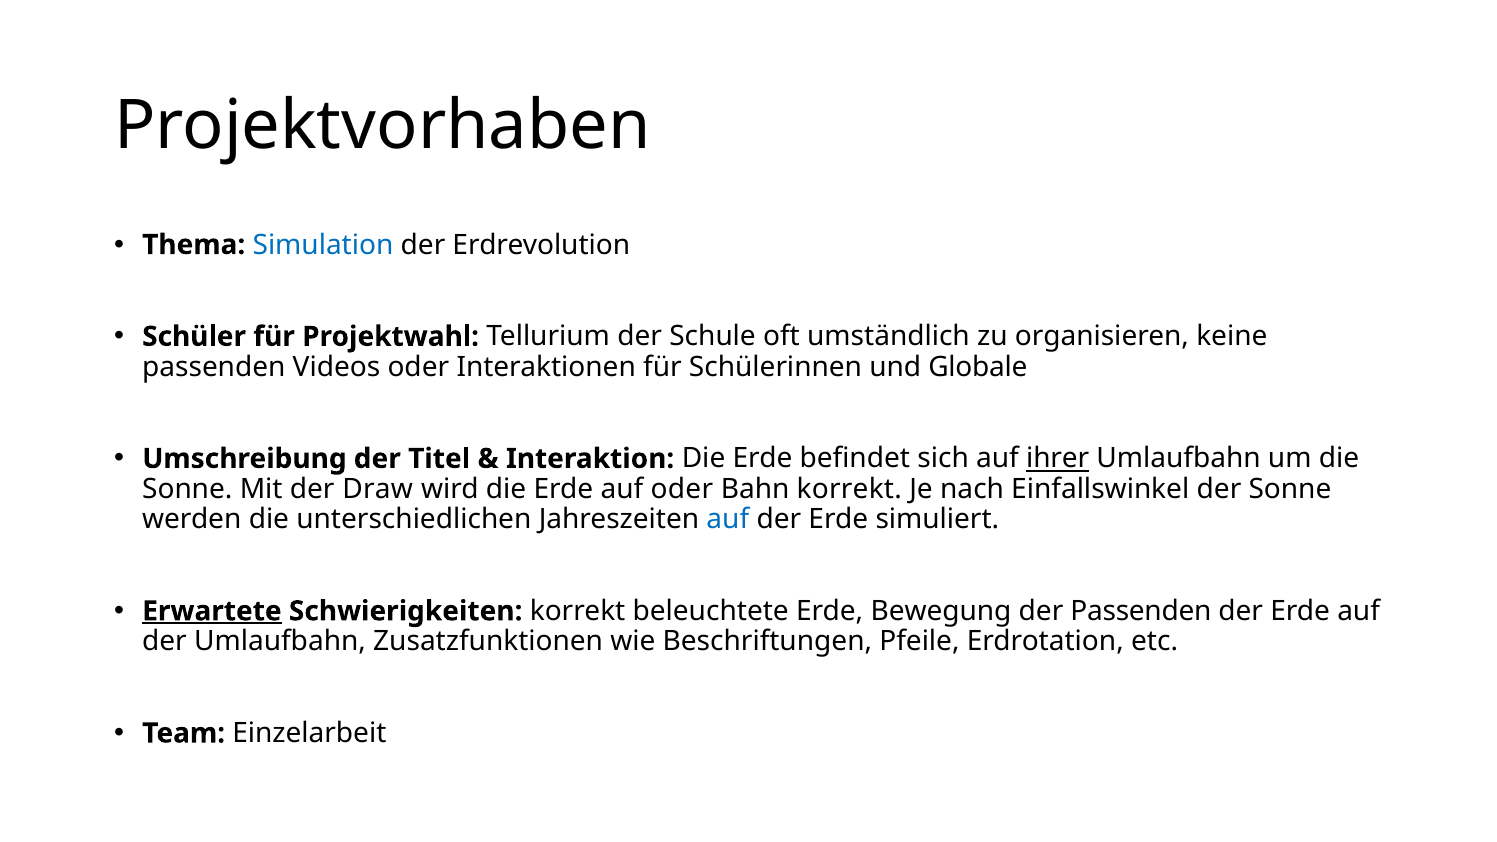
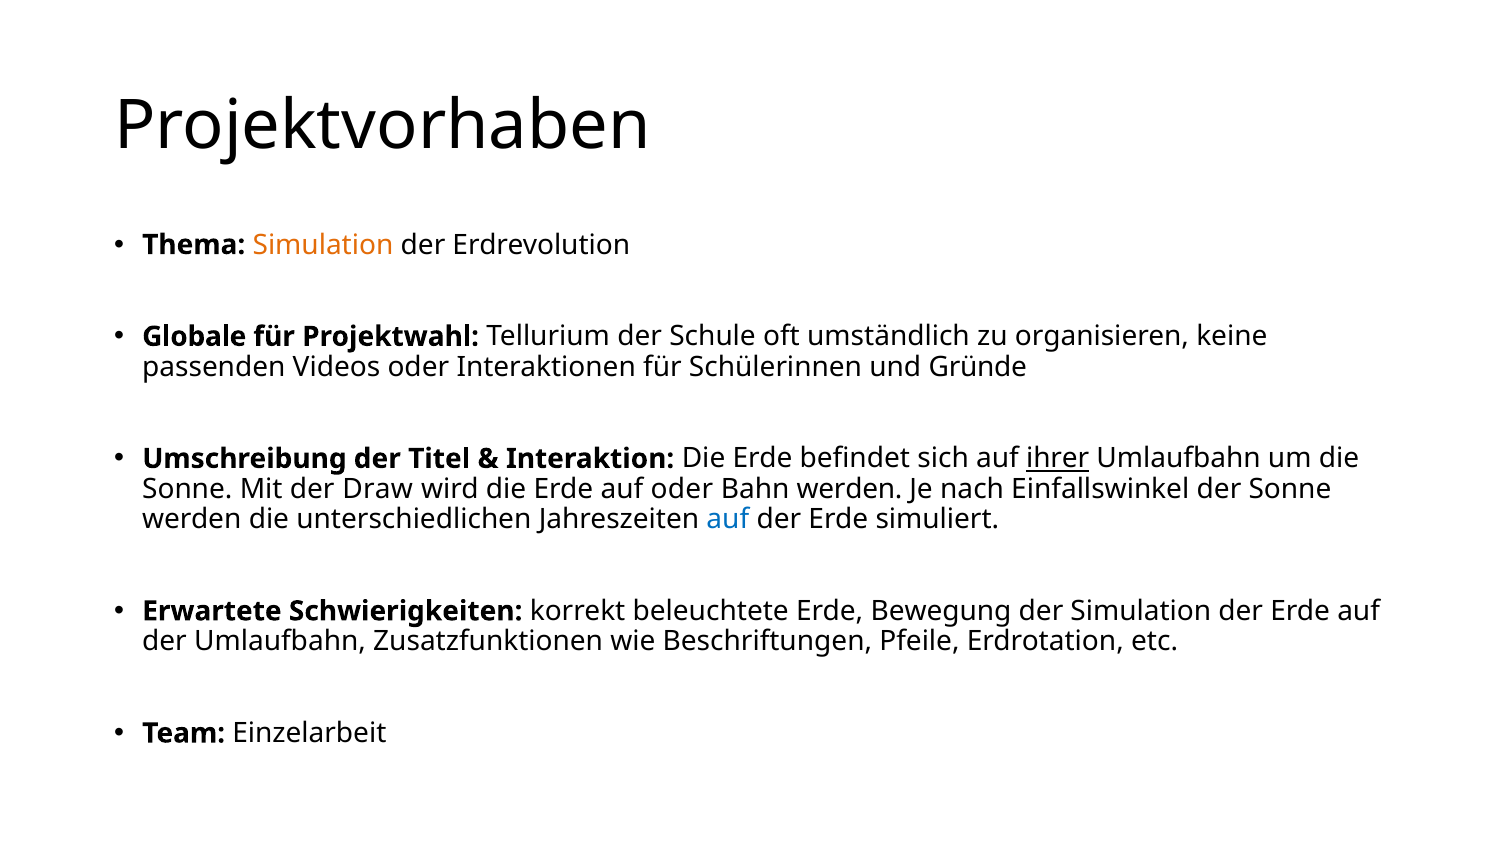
Simulation colour: blue -> orange (323, 245)
Schüler: Schüler -> Globale (194, 337)
Globale: Globale -> Gründe (978, 367)
Bahn korrekt: korrekt -> werden (850, 489)
Erwartete underline: present -> none (212, 611)
der Passenden: Passenden -> Simulation (1141, 611)
